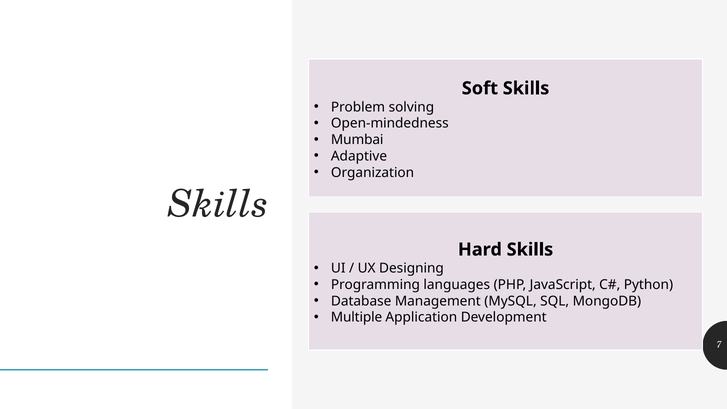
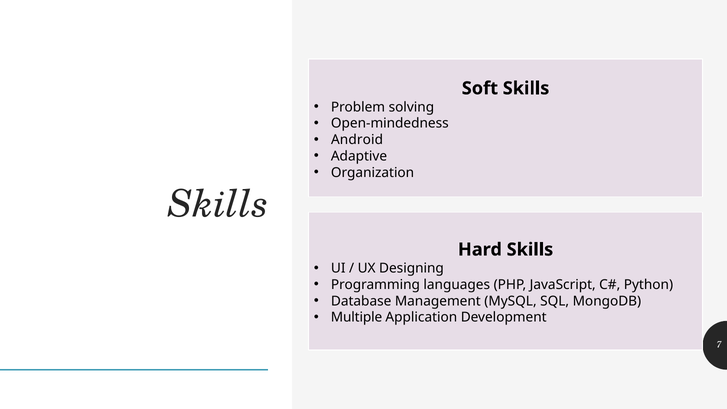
Mumbai: Mumbai -> Android (357, 140)
